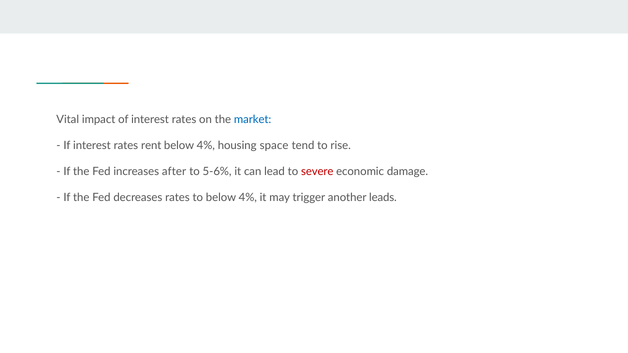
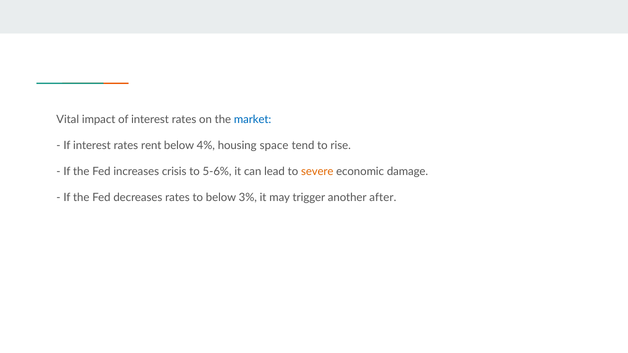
after: after -> crisis (174, 172)
severe colour: red -> orange (317, 172)
to below 4%: 4% -> 3% (248, 198)
leads: leads -> after (383, 198)
